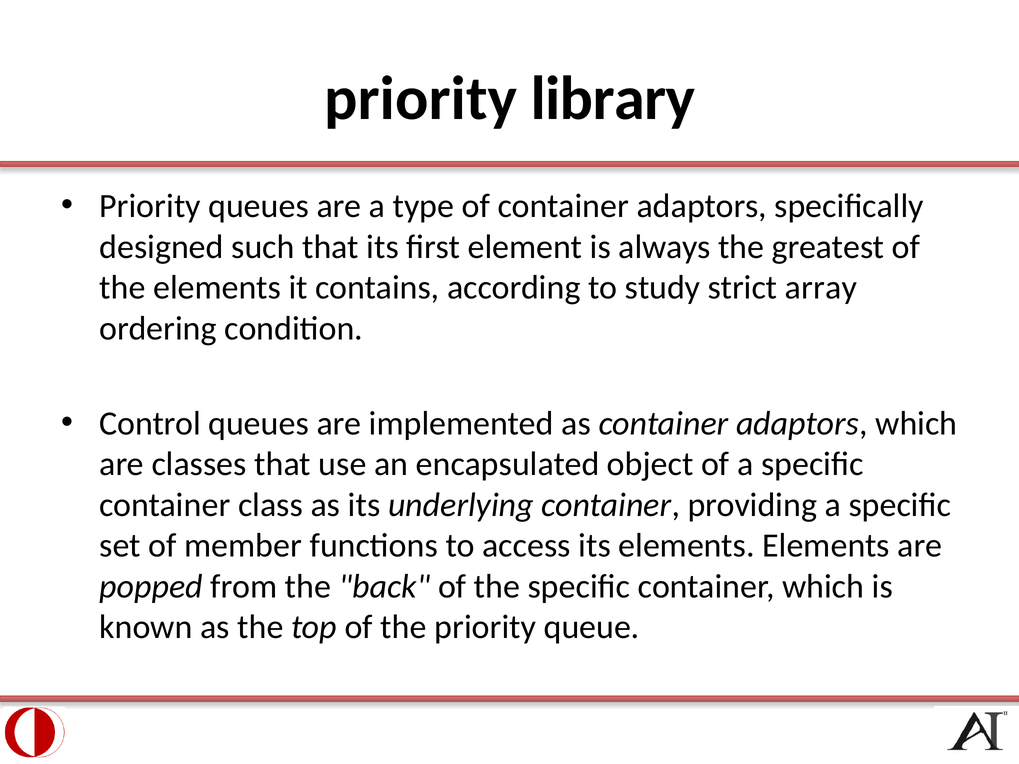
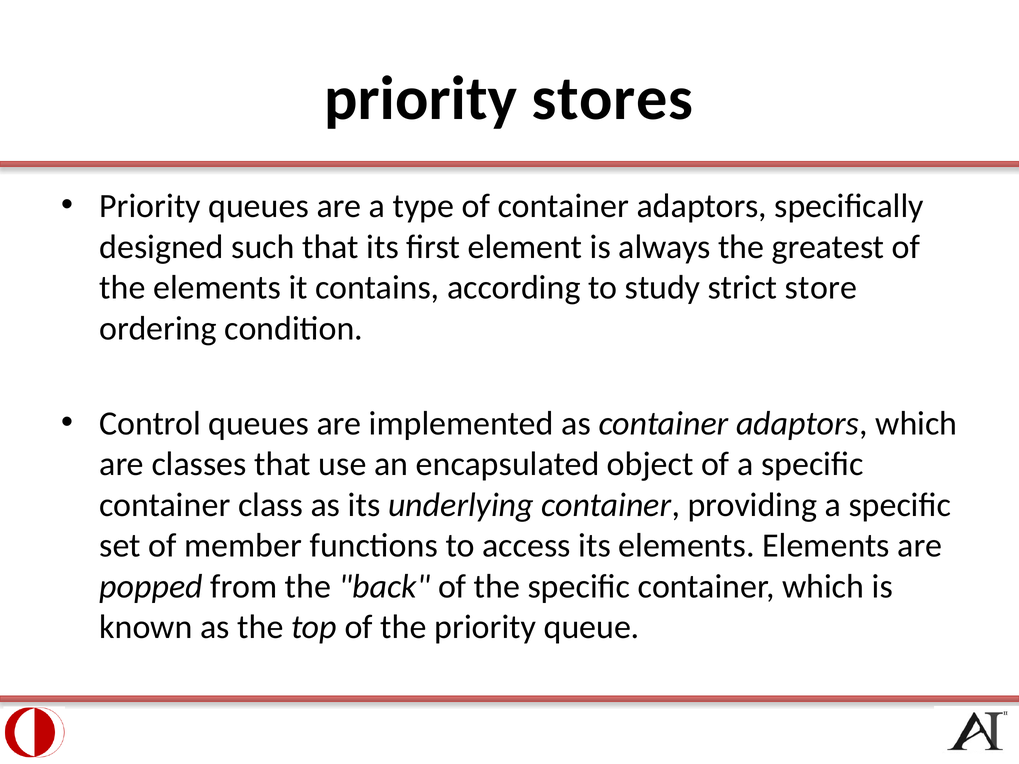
library: library -> stores (612, 99)
array: array -> store (821, 288)
